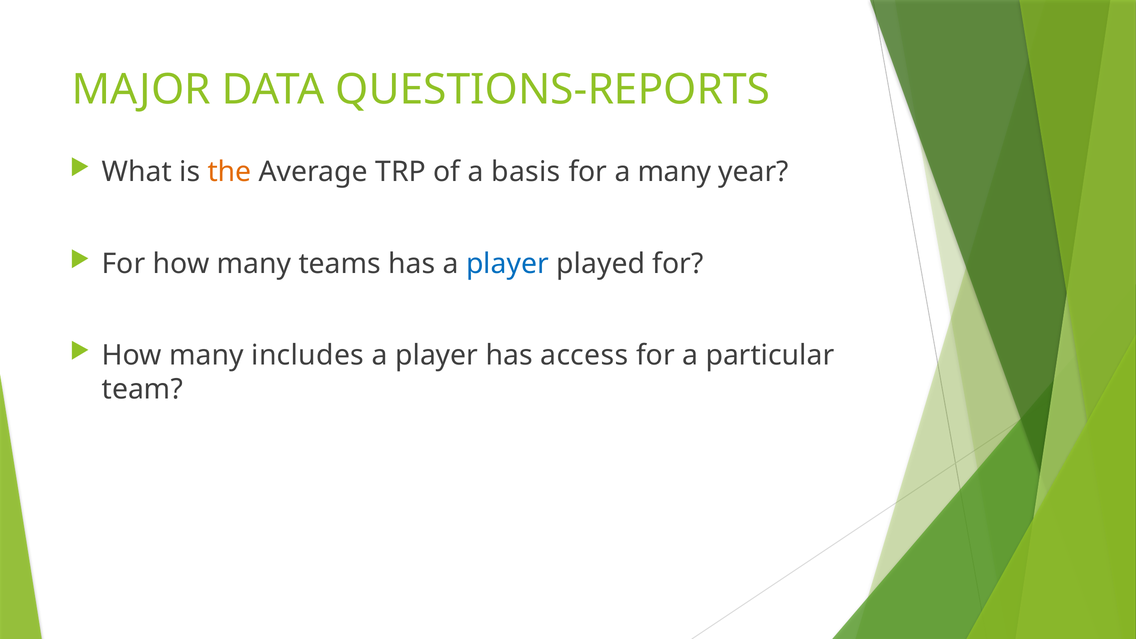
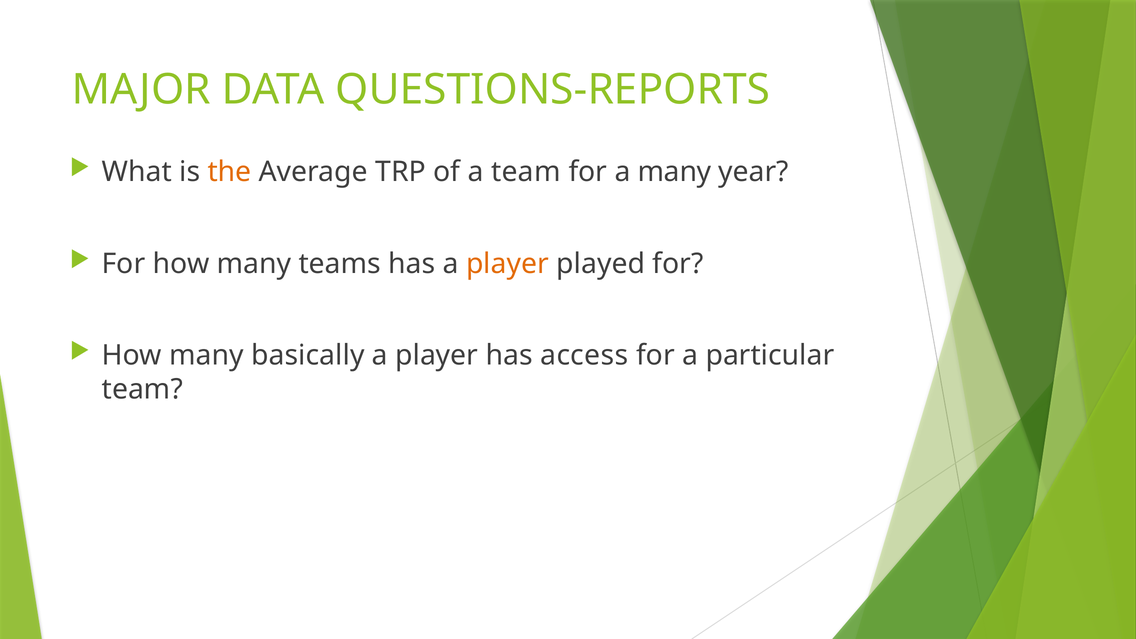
a basis: basis -> team (526, 172)
player colour: blue -> orange (508, 264)
includes: includes -> basically (308, 356)
